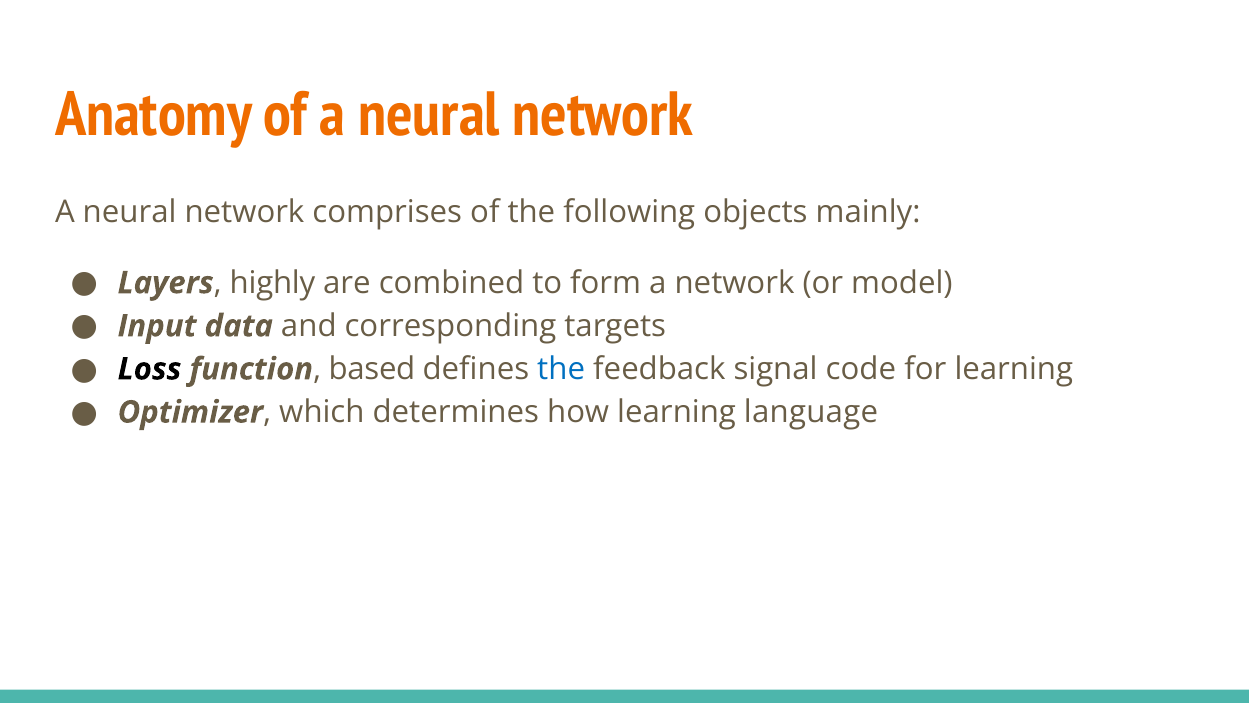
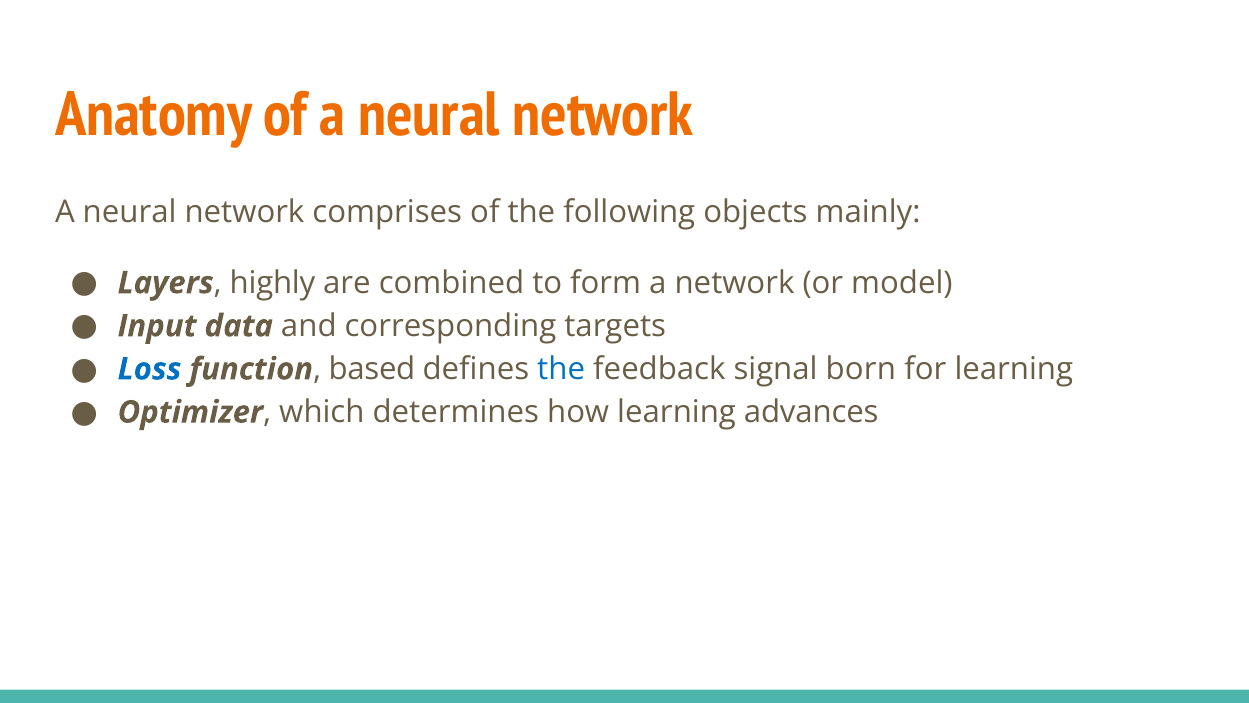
Loss colour: black -> blue (149, 369)
code: code -> born (861, 369)
language: language -> advances (811, 412)
